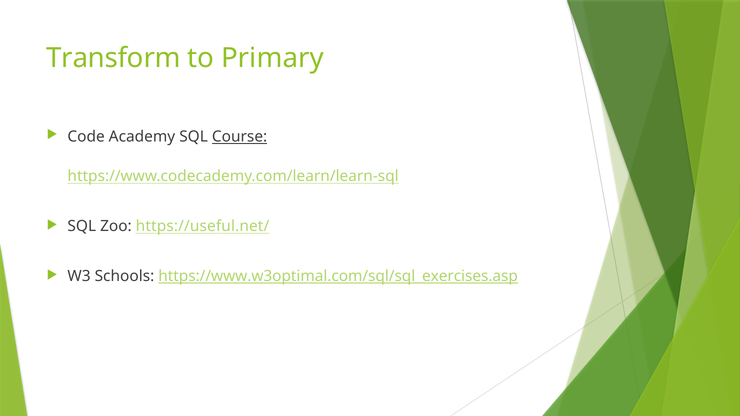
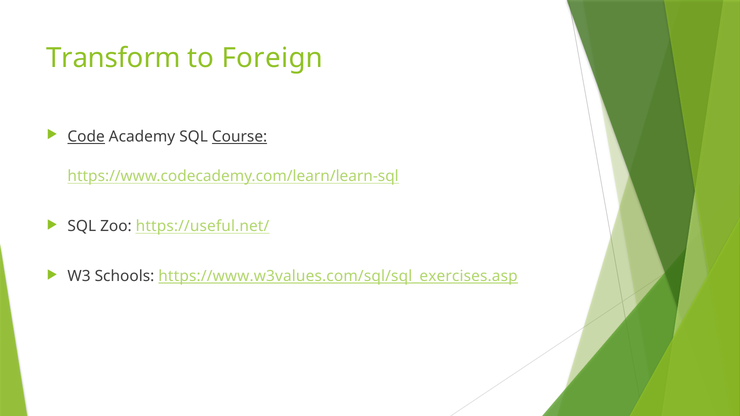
Primary: Primary -> Foreign (272, 58)
Code underline: none -> present (86, 137)
https://www.w3optimal.com/sql/sql_exercises.asp: https://www.w3optimal.com/sql/sql_exercises.asp -> https://www.w3values.com/sql/sql_exercises.asp (338, 276)
